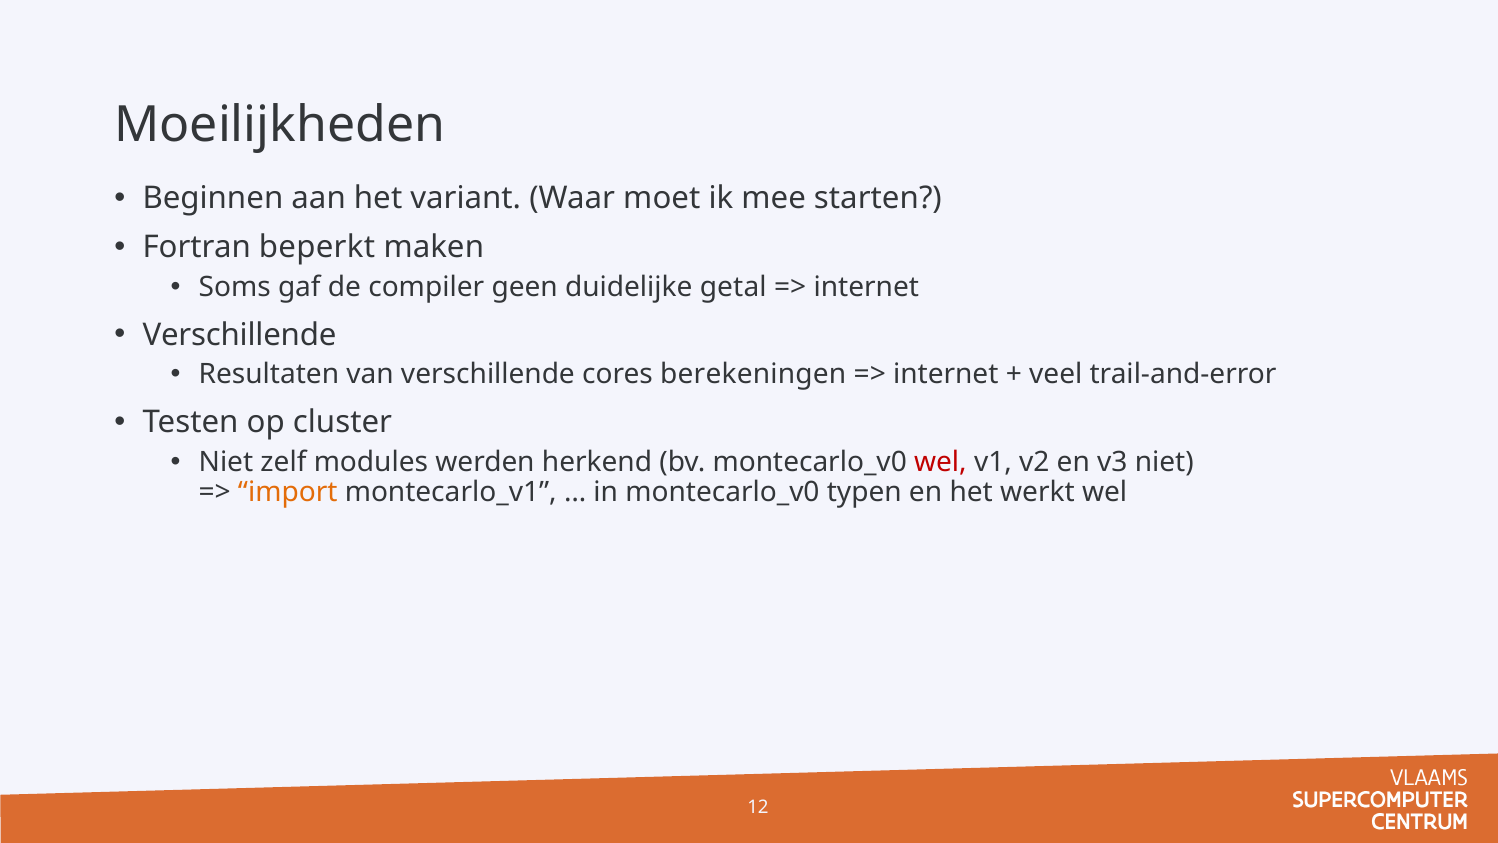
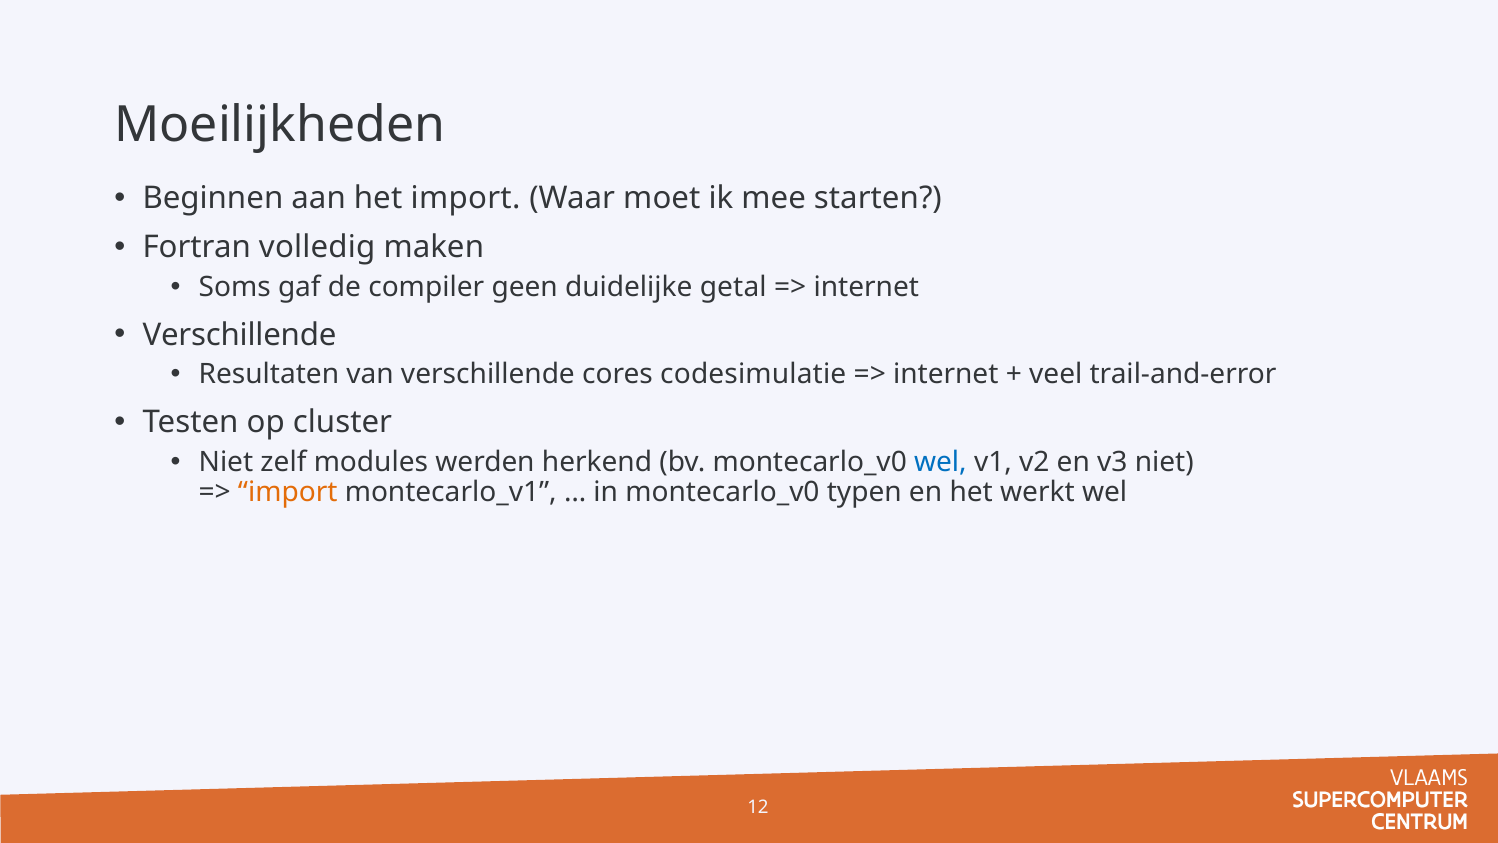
het variant: variant -> import (466, 198)
beperkt: beperkt -> volledig (317, 247)
berekeningen: berekeningen -> codesimulatie (753, 374)
wel colour: red -> blue (940, 462)
